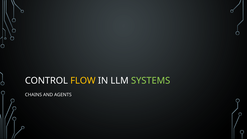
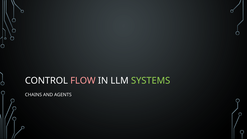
FLOW colour: yellow -> pink (83, 81)
